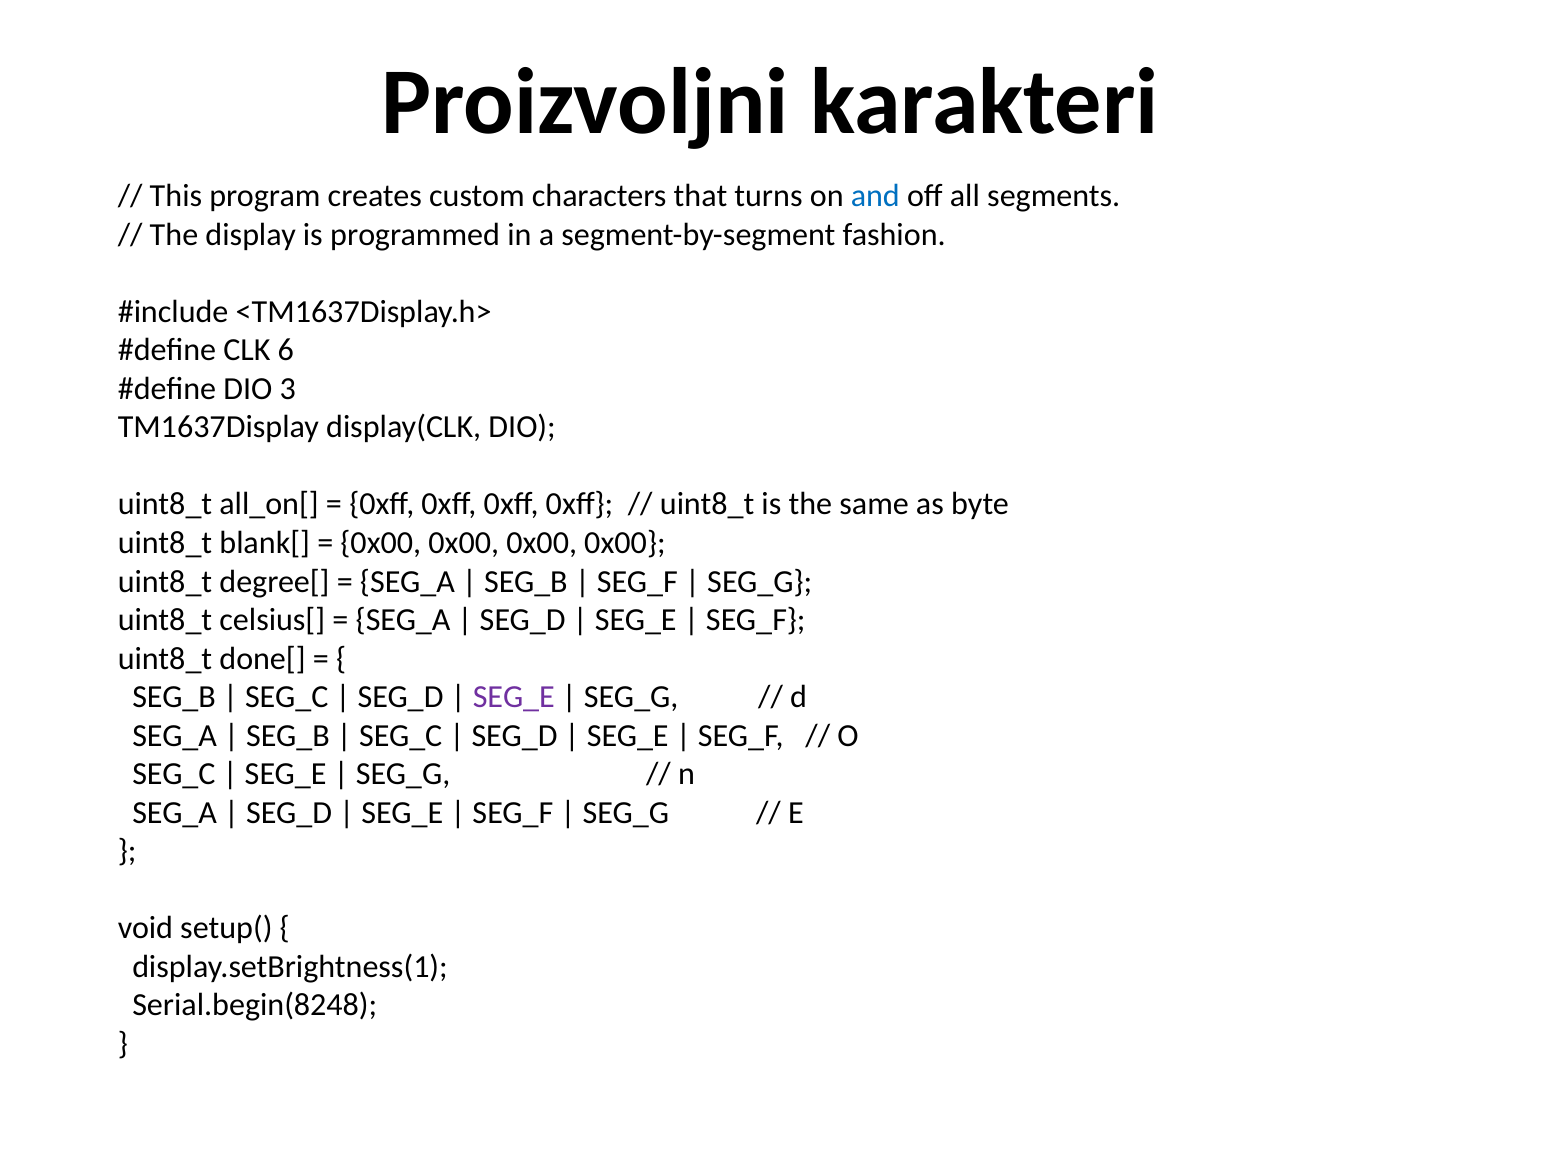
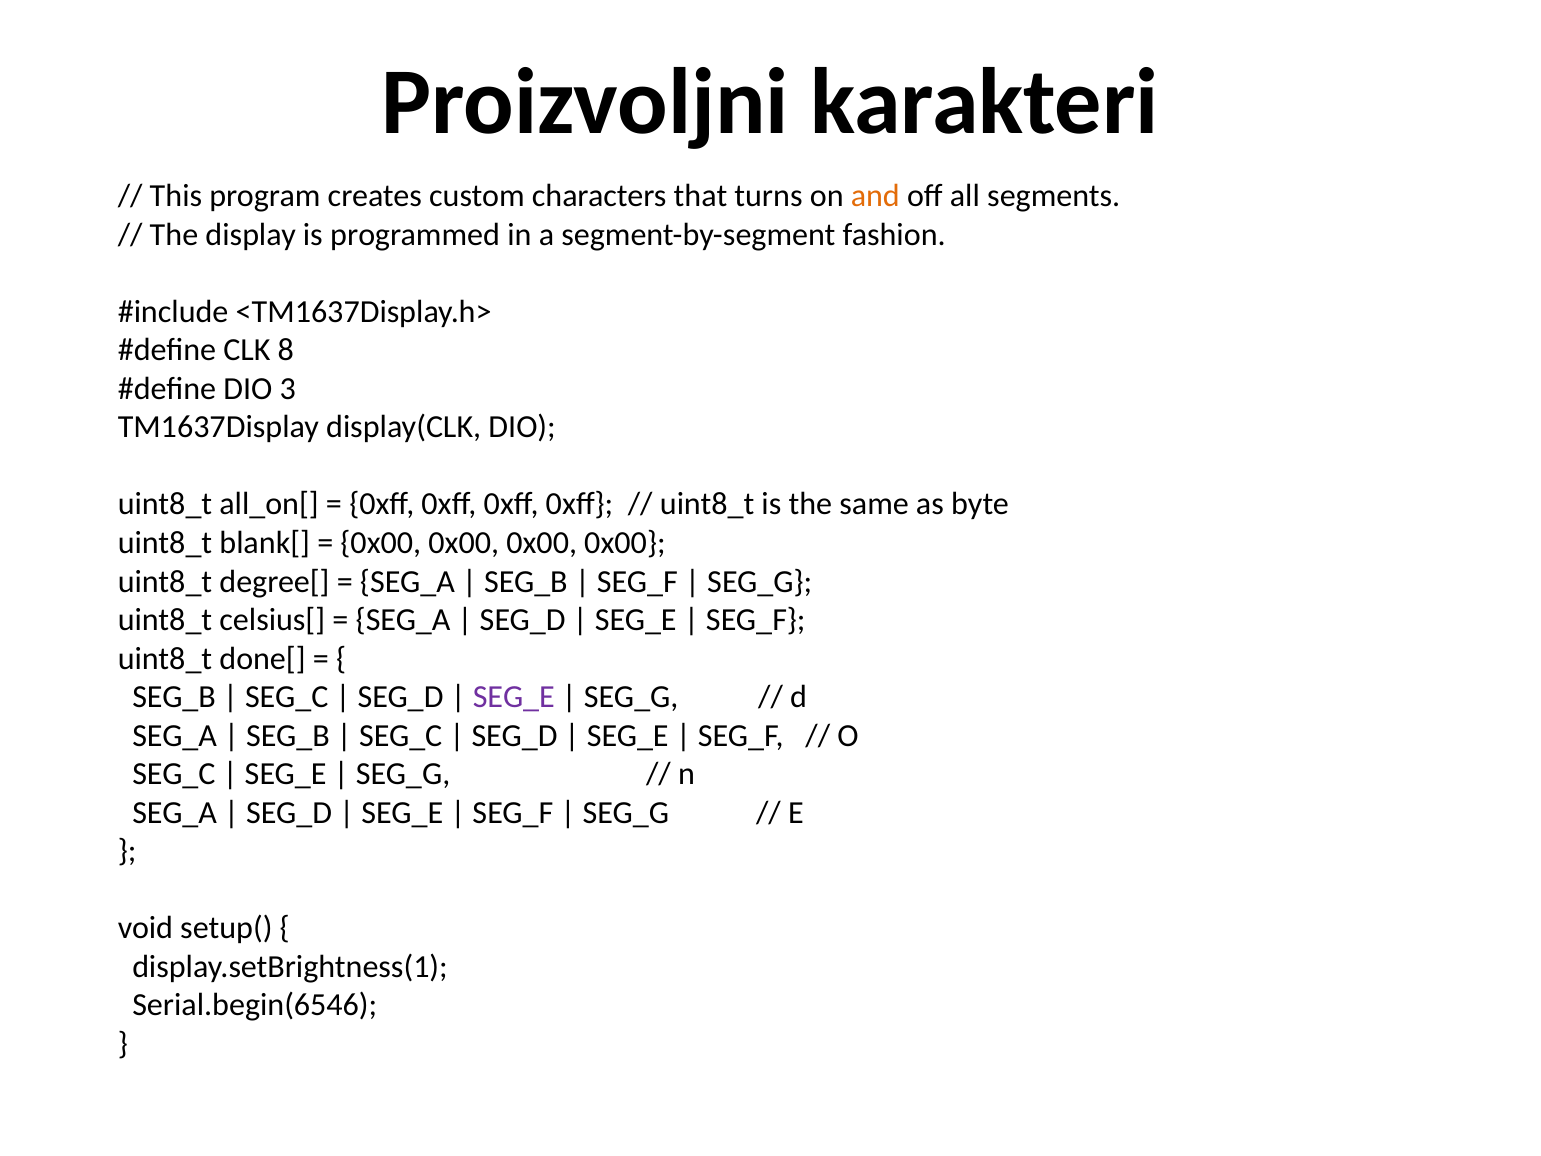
and colour: blue -> orange (875, 196)
6: 6 -> 8 (286, 350)
Serial.begin(8248: Serial.begin(8248 -> Serial.begin(6546 (255, 1005)
